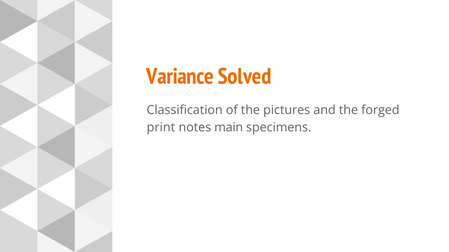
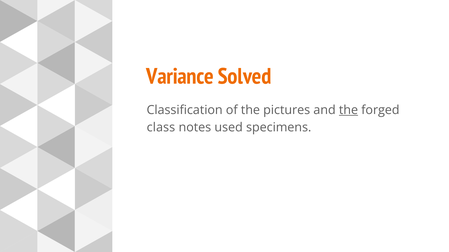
the underline: none -> present (348, 110)
print: print -> class (161, 128)
main: main -> used (229, 128)
